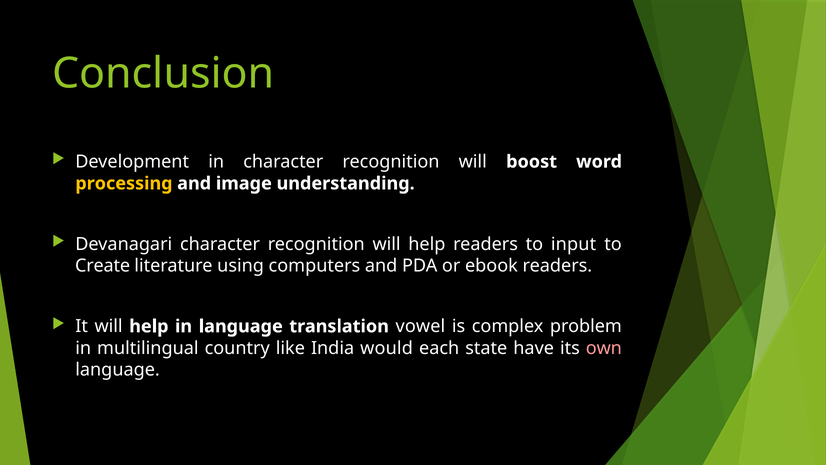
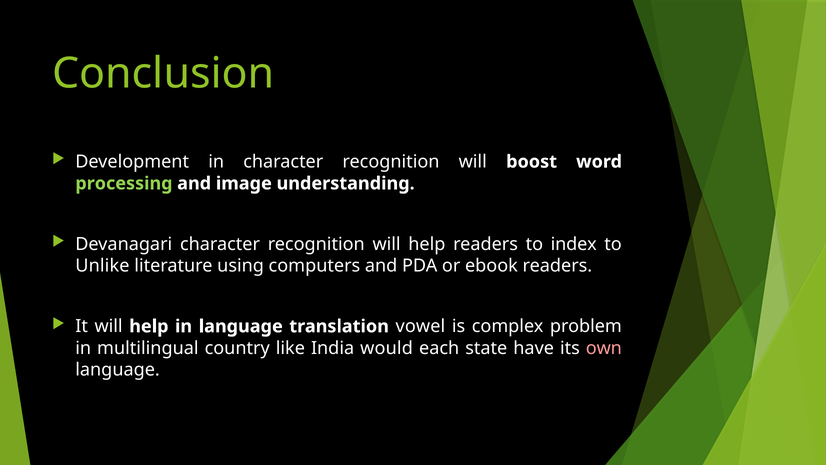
processing colour: yellow -> light green (124, 183)
input: input -> index (574, 244)
Create: Create -> Unlike (102, 266)
